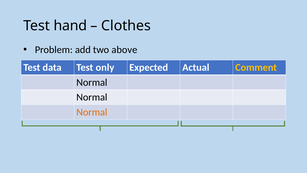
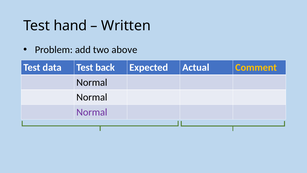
Clothes: Clothes -> Written (126, 26)
only: only -> back (105, 67)
Normal colour: orange -> purple (92, 112)
